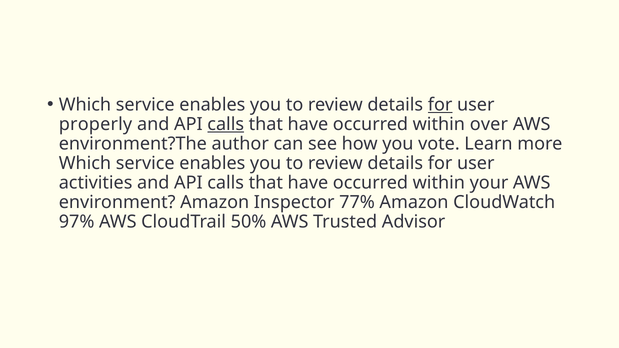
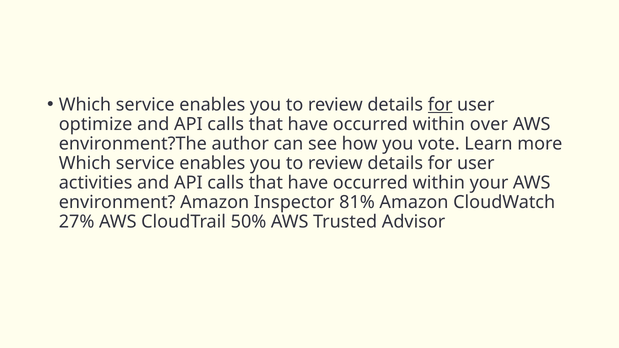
properly: properly -> optimize (96, 124)
calls underline: present -> none (226, 124)
77%: 77% -> 81% (357, 202)
97%: 97% -> 27% (77, 222)
